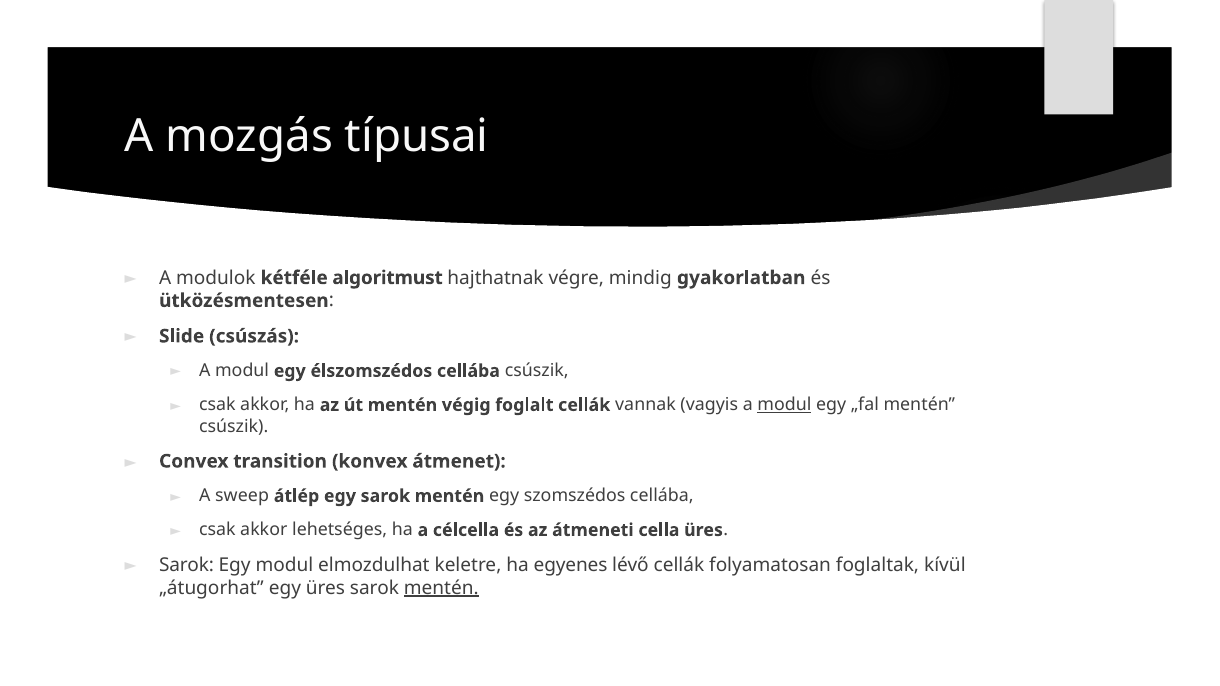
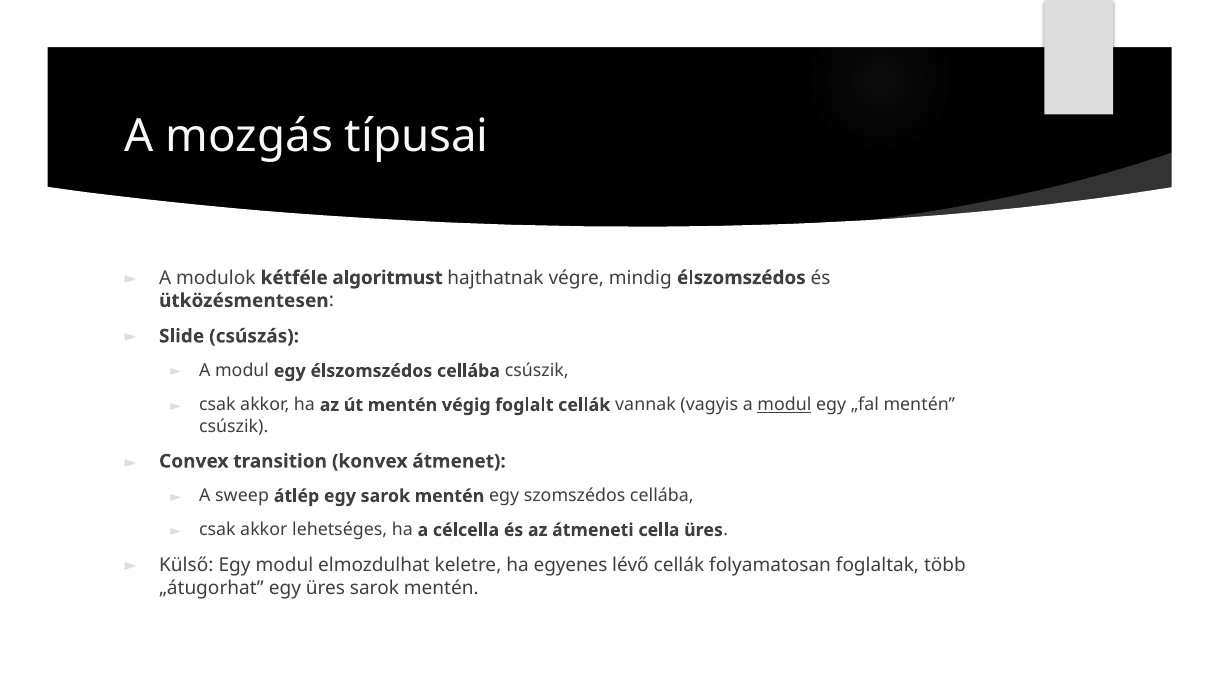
mindig gyakorlatban: gyakorlatban -> élszomszédos (741, 278)
Sarok: Sarok -> Külső (186, 565)
kívül: kívül -> több (945, 565)
mentén underline: present -> none (441, 588)
